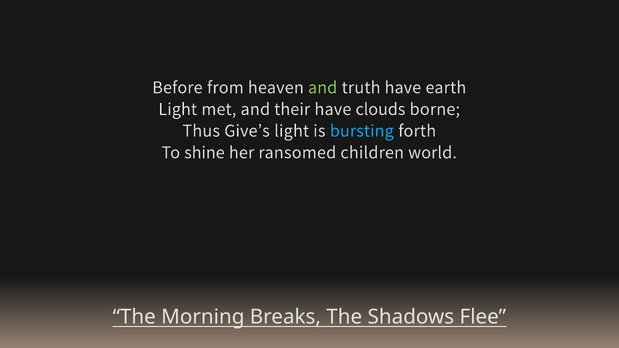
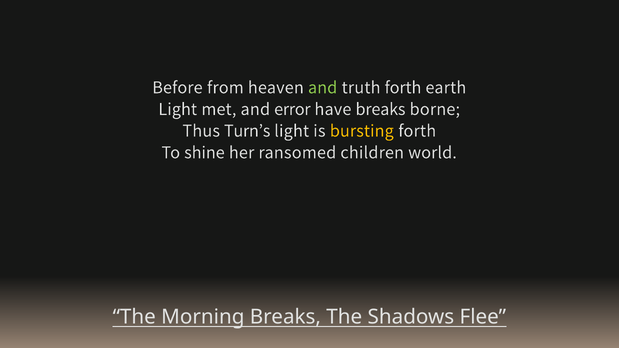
truth have: have -> forth (403, 87)
their: their -> error (292, 109)
have clouds: clouds -> breaks (381, 109)
Give’s: Give’s -> Turn’s (247, 131)
bursting colour: light blue -> yellow (362, 131)
